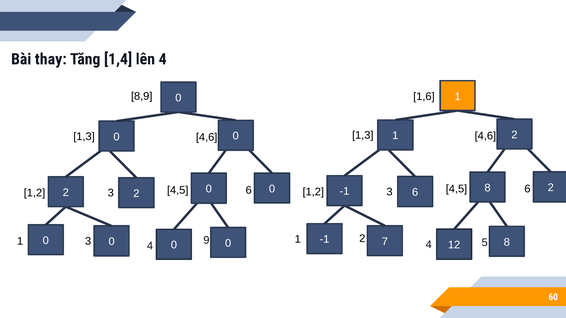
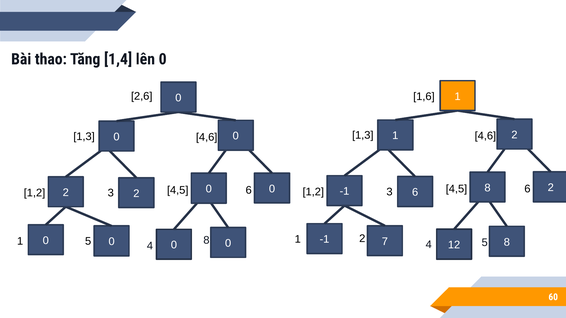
thay: thay -> thao (51, 59)
lên 4: 4 -> 0 (163, 59)
8,9: 8,9 -> 2,6 (142, 96)
1 3: 3 -> 5 (88, 242)
4 9: 9 -> 8 (206, 241)
